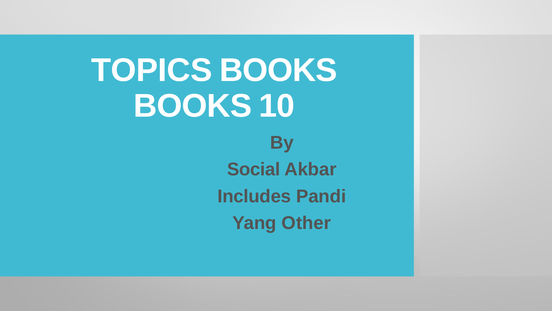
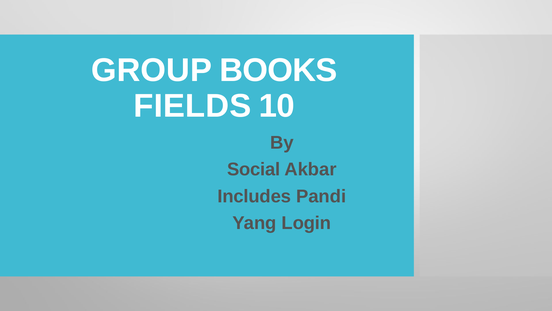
TOPICS: TOPICS -> GROUP (152, 70)
BOOKS: BOOKS -> FIELDS (192, 106)
Other: Other -> Login (306, 223)
